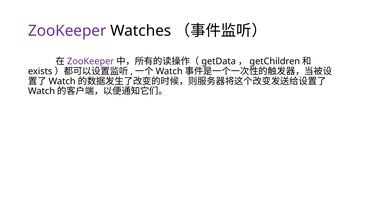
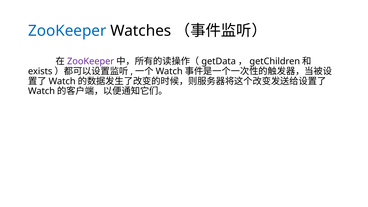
ZooKeeper colour: purple -> blue (67, 31)
